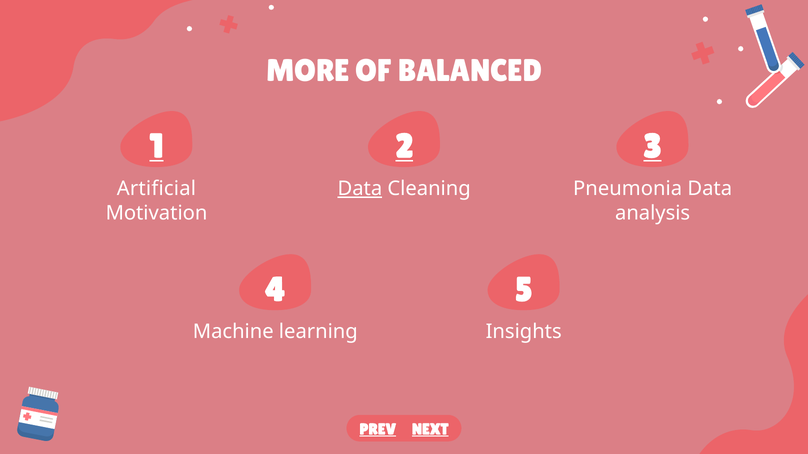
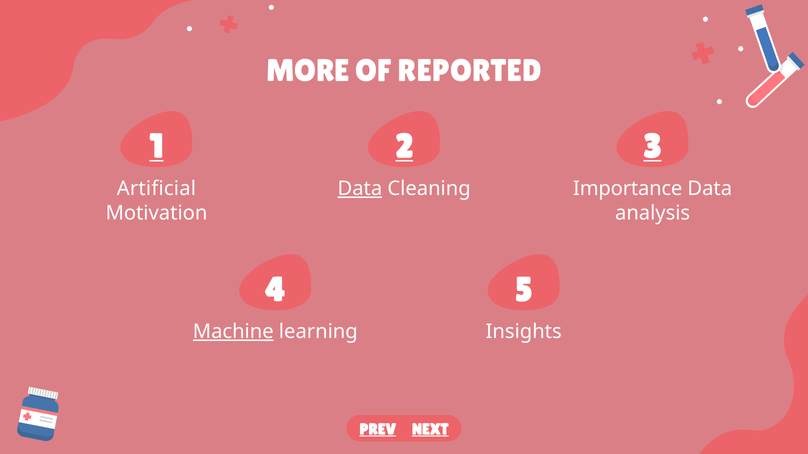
BALANCED: BALANCED -> REPORTED (470, 71)
Pneumonia: Pneumonia -> Importance (628, 189)
Machine underline: none -> present (233, 332)
